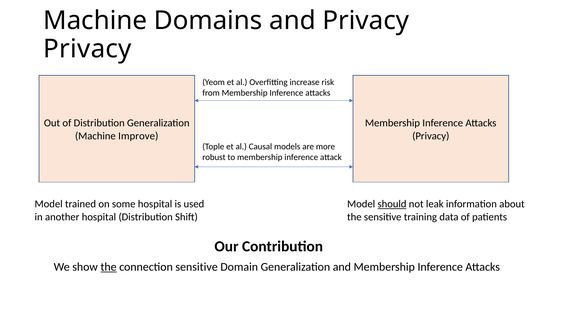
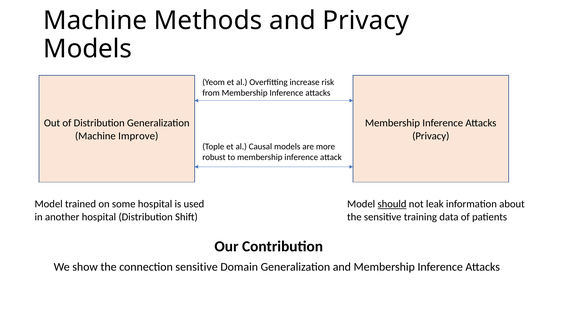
Domains: Domains -> Methods (208, 21)
Privacy: Privacy -> Models (88, 49)
the underline: present -> none (109, 267)
